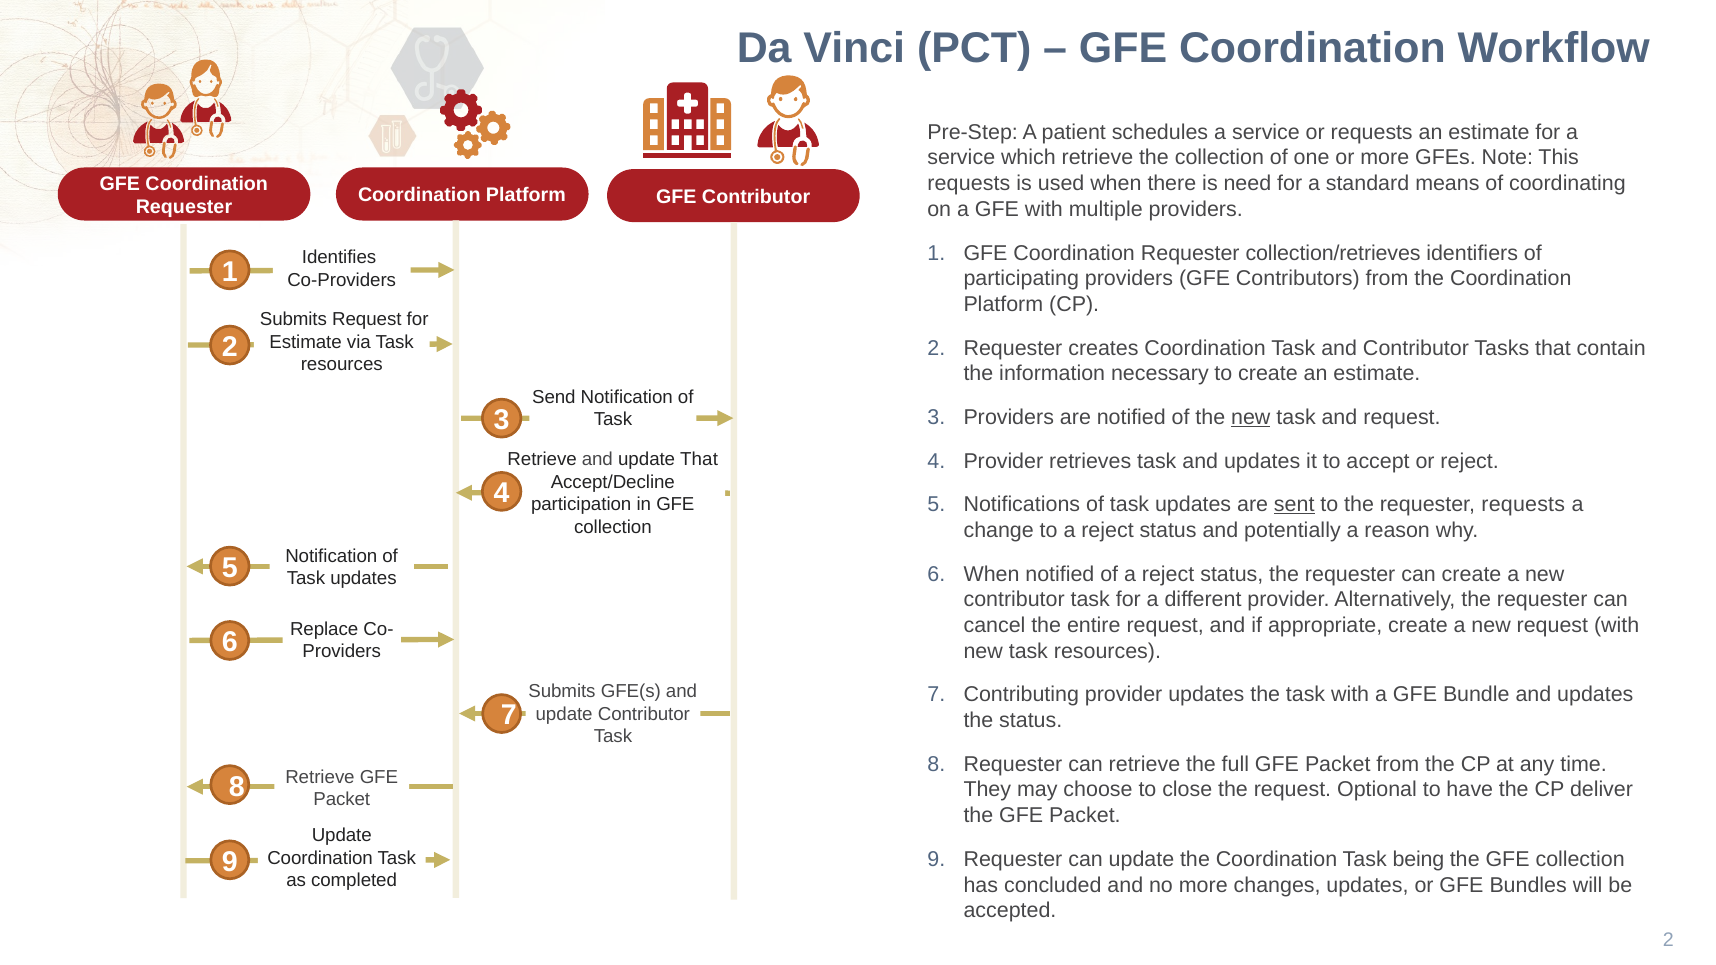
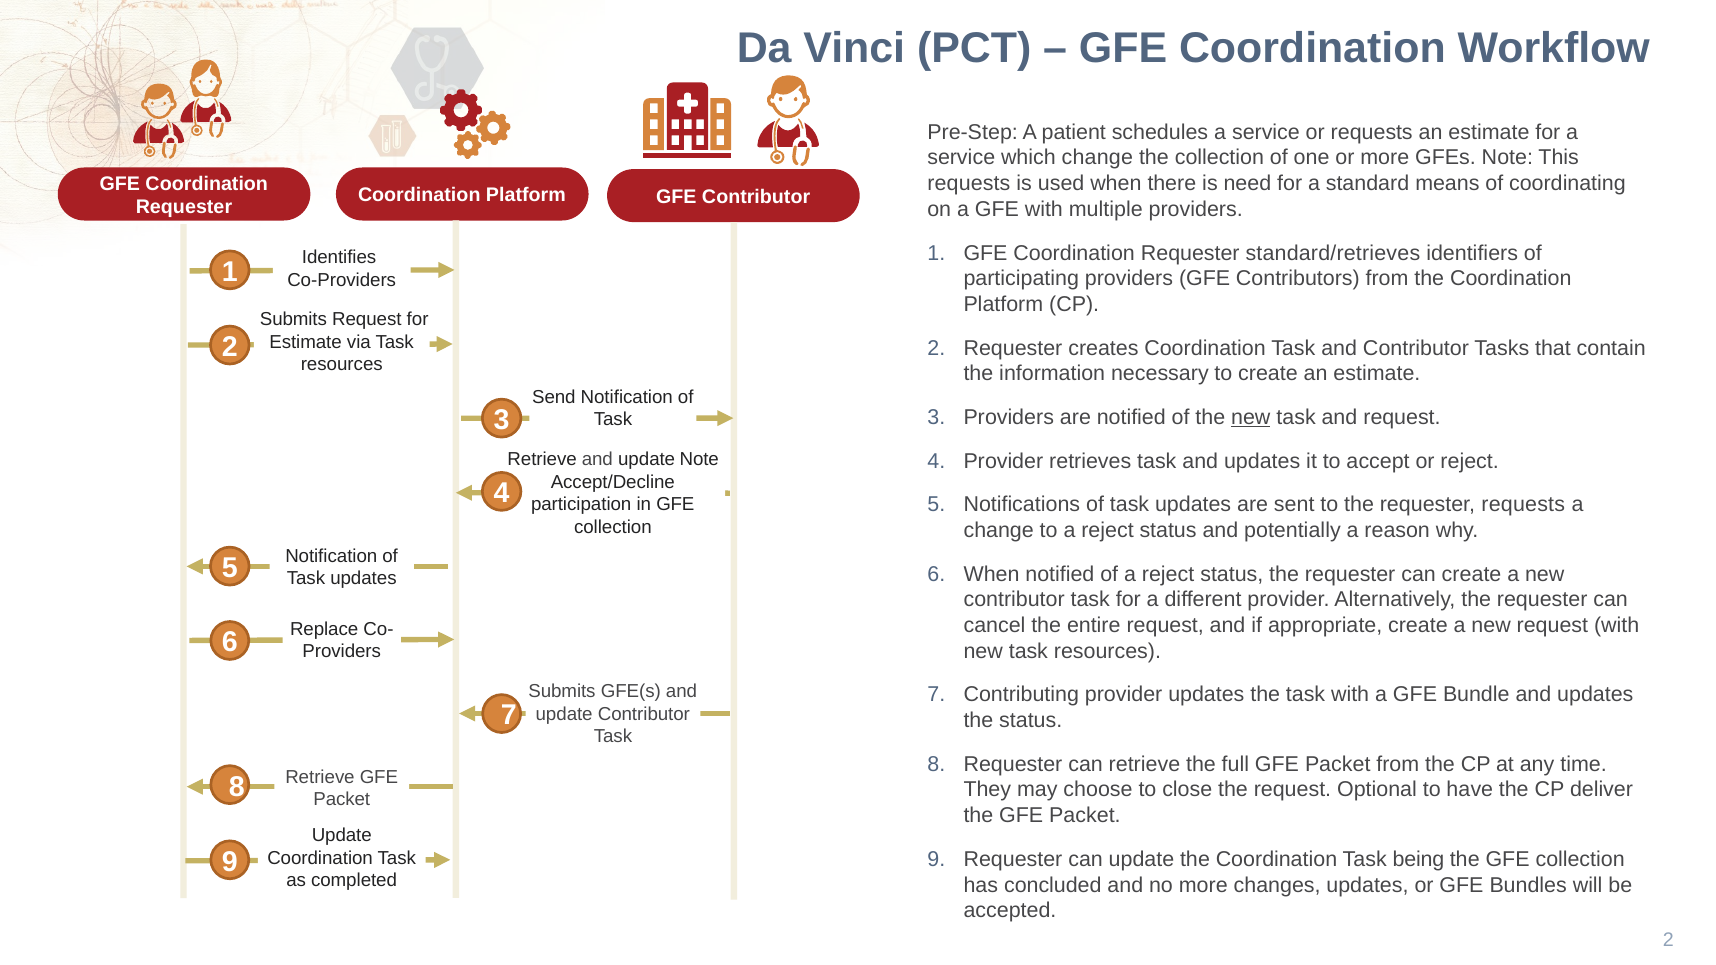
which retrieve: retrieve -> change (1097, 158)
collection/retrieves: collection/retrieves -> standard/retrieves (1333, 253)
update That: That -> Note (699, 460)
sent underline: present -> none (1294, 505)
